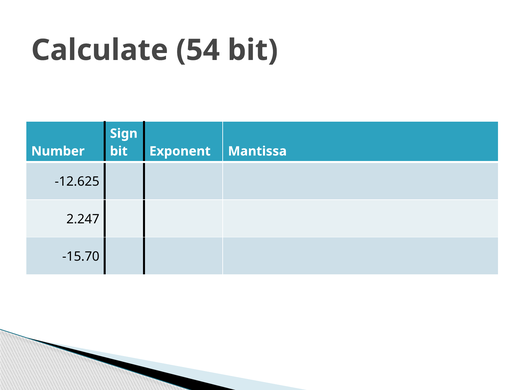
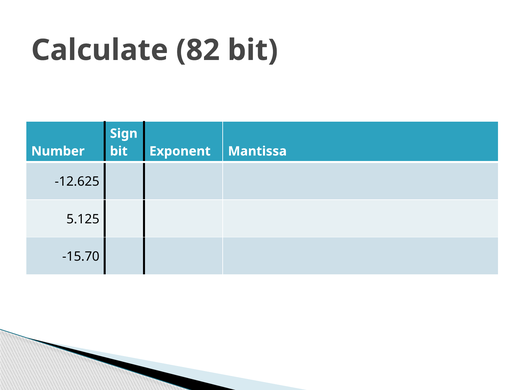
54: 54 -> 82 (198, 50)
2.247: 2.247 -> 5.125 (83, 219)
